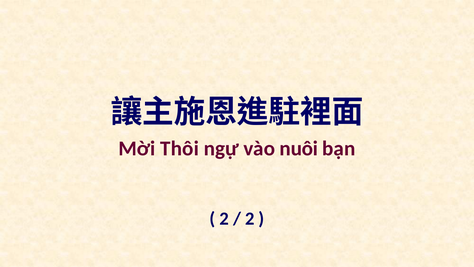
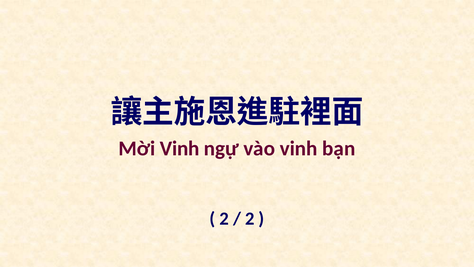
Mời Thôi: Thôi -> Vinh (180, 148)
vào nuôi: nuôi -> vinh (299, 148)
